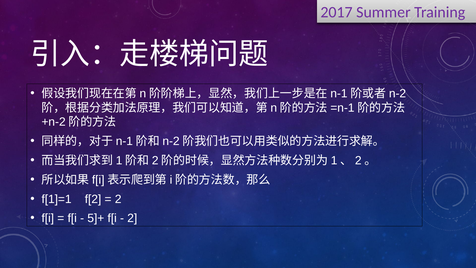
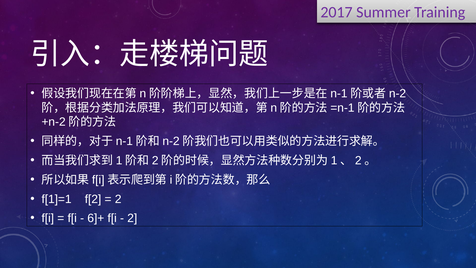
5]+: 5]+ -> 6]+ (96, 218)
